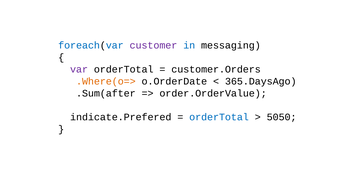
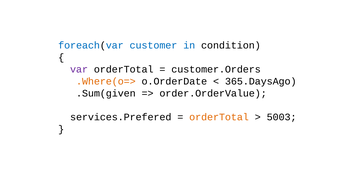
customer colour: purple -> blue (153, 45)
messaging: messaging -> condition (231, 45)
.Sum(after: .Sum(after -> .Sum(given (106, 93)
indicate.Prefered: indicate.Prefered -> services.Prefered (121, 117)
orderTotal colour: blue -> orange (219, 117)
5050: 5050 -> 5003 (282, 117)
